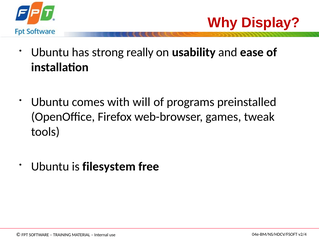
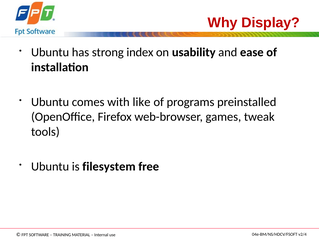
really: really -> index (140, 52)
will: will -> like (142, 102)
